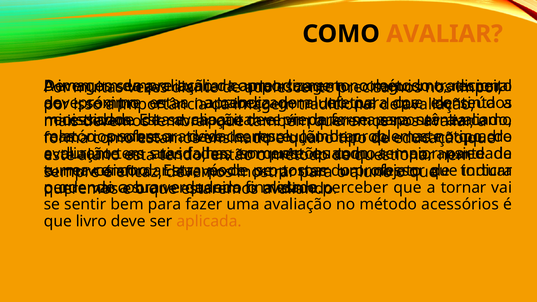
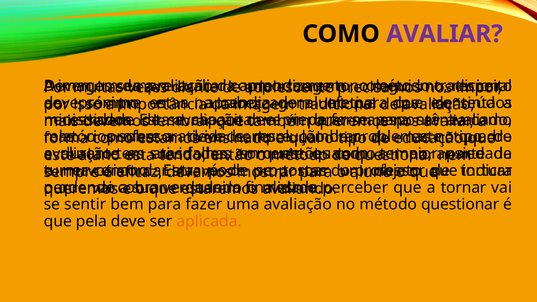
AVALIAR colour: orange -> purple (445, 34)
método acessórios: acessórios -> questionar (460, 205)
livro: livro -> pela (91, 221)
